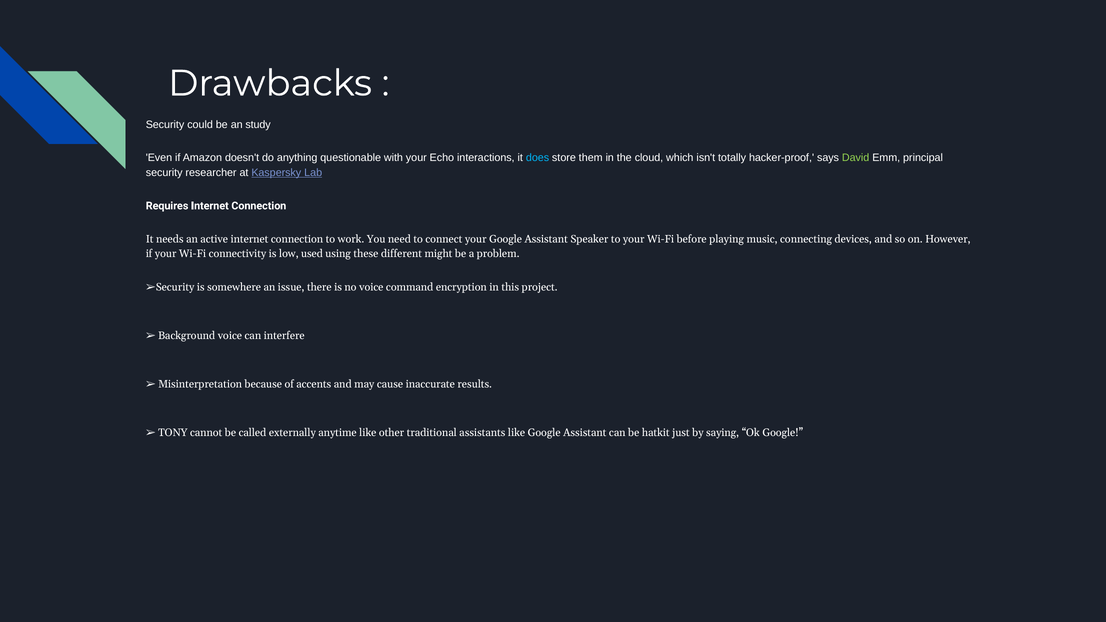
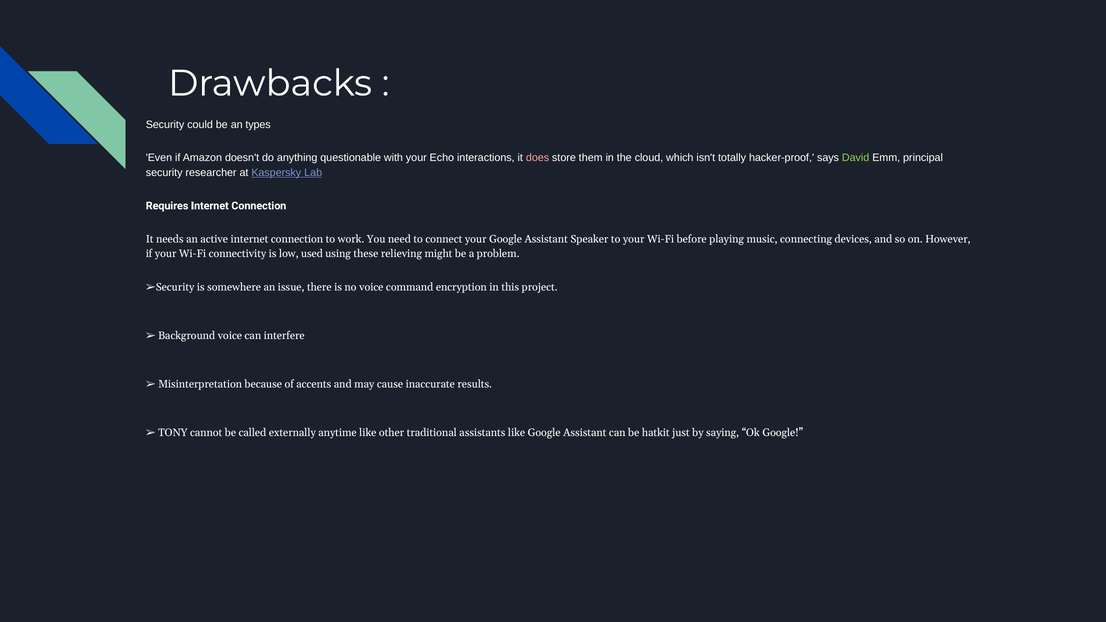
study: study -> types (258, 125)
does colour: light blue -> pink (538, 158)
different: different -> relieving (401, 254)
